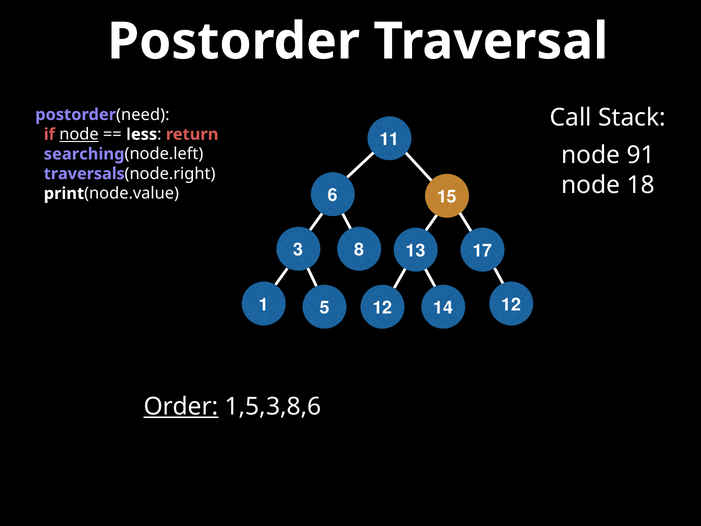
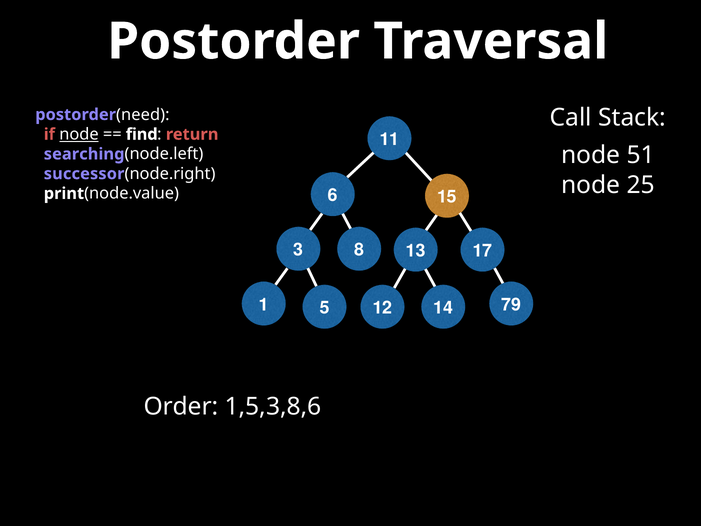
less: less -> find (142, 134)
91: 91 -> 51 (641, 155)
traversals: traversals -> successor (84, 174)
18: 18 -> 25 (641, 185)
12: 12 -> 79 (511, 305)
Order underline: present -> none (181, 406)
